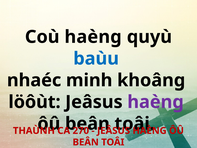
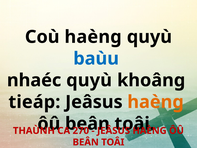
nhaéc minh: minh -> quyù (89, 80)
löôùt: löôùt -> tieáp (34, 102)
haèng colour: purple -> orange (156, 102)
